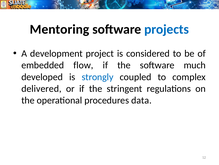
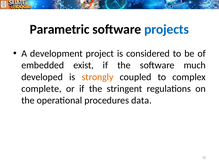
Mentoring: Mentoring -> Parametric (60, 29)
flow: flow -> exist (84, 65)
strongly colour: blue -> orange (98, 77)
delivered: delivered -> complete (41, 88)
